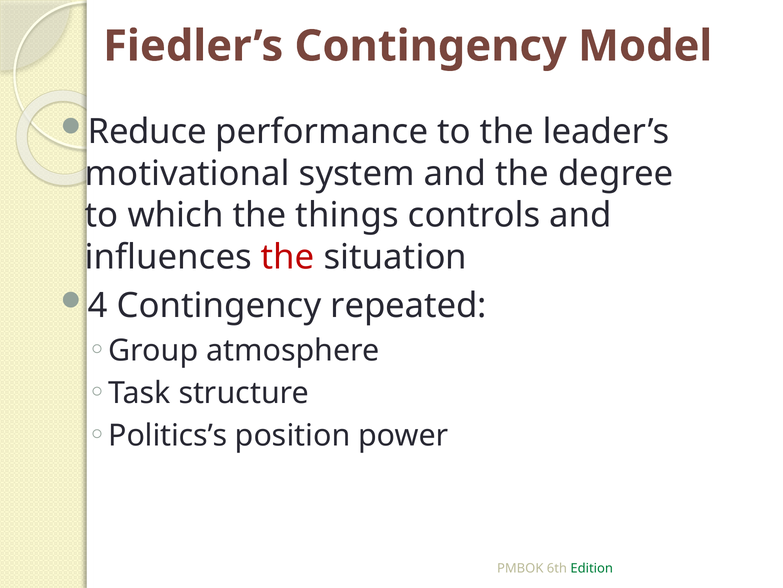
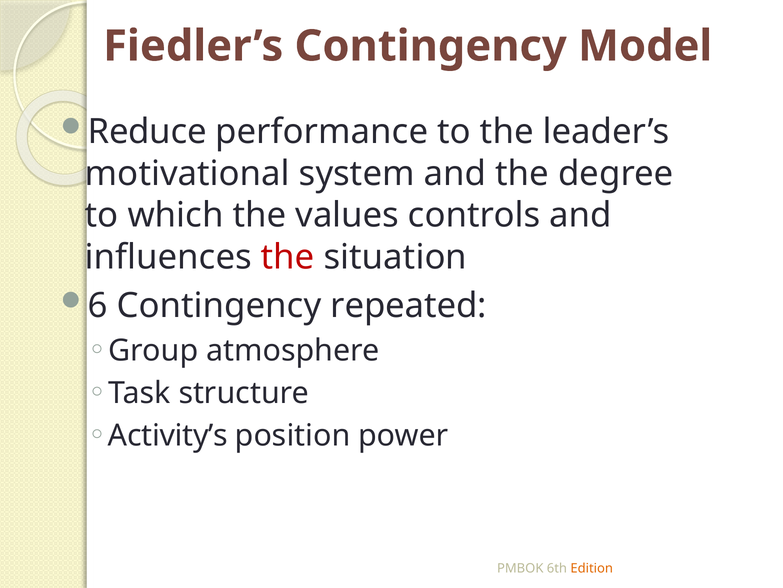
things: things -> values (347, 215)
4: 4 -> 6 (98, 305)
Politics’s: Politics’s -> Activity’s (168, 435)
Edition colour: green -> orange (592, 568)
